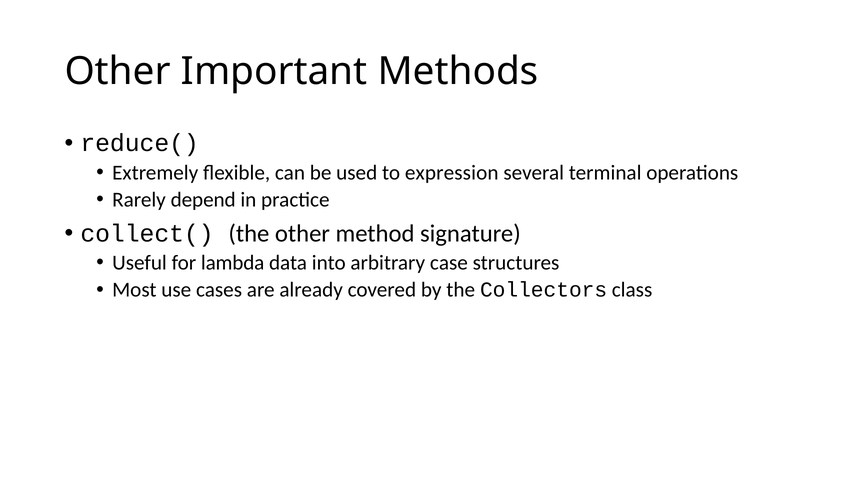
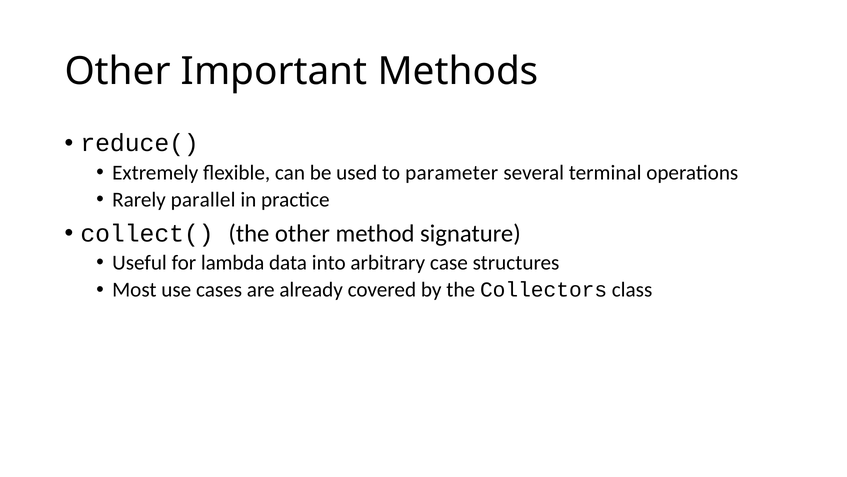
expression: expression -> parameter (452, 172)
depend: depend -> parallel (203, 200)
